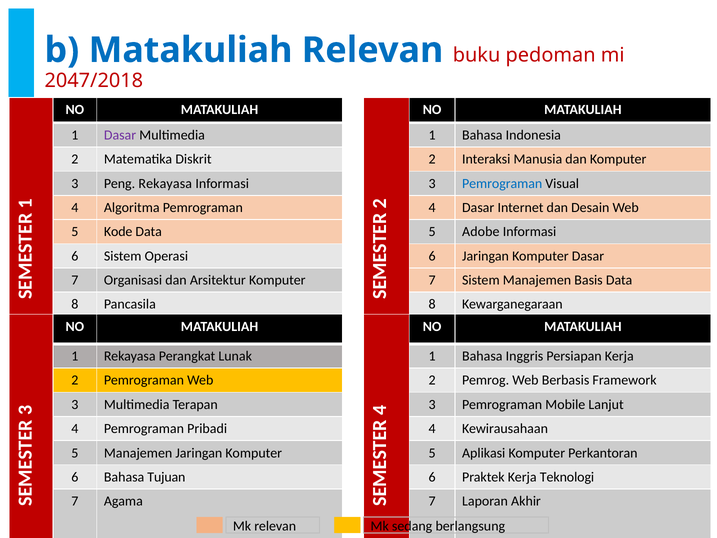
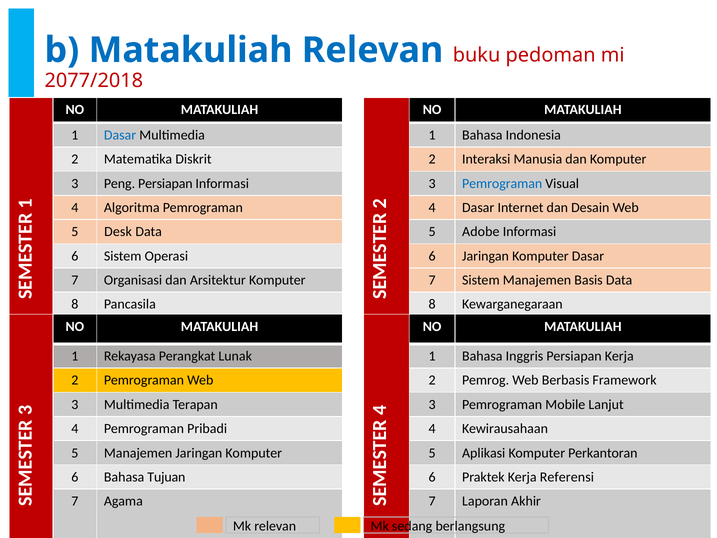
2047/2018: 2047/2018 -> 2077/2018 (94, 80)
Dasar colour: purple -> blue (120, 135)
Peng Rekayasa: Rekayasa -> Persiapan (165, 183)
Kode: Kode -> Desk (118, 232)
Teknologi: Teknologi -> Referensi (567, 477)
